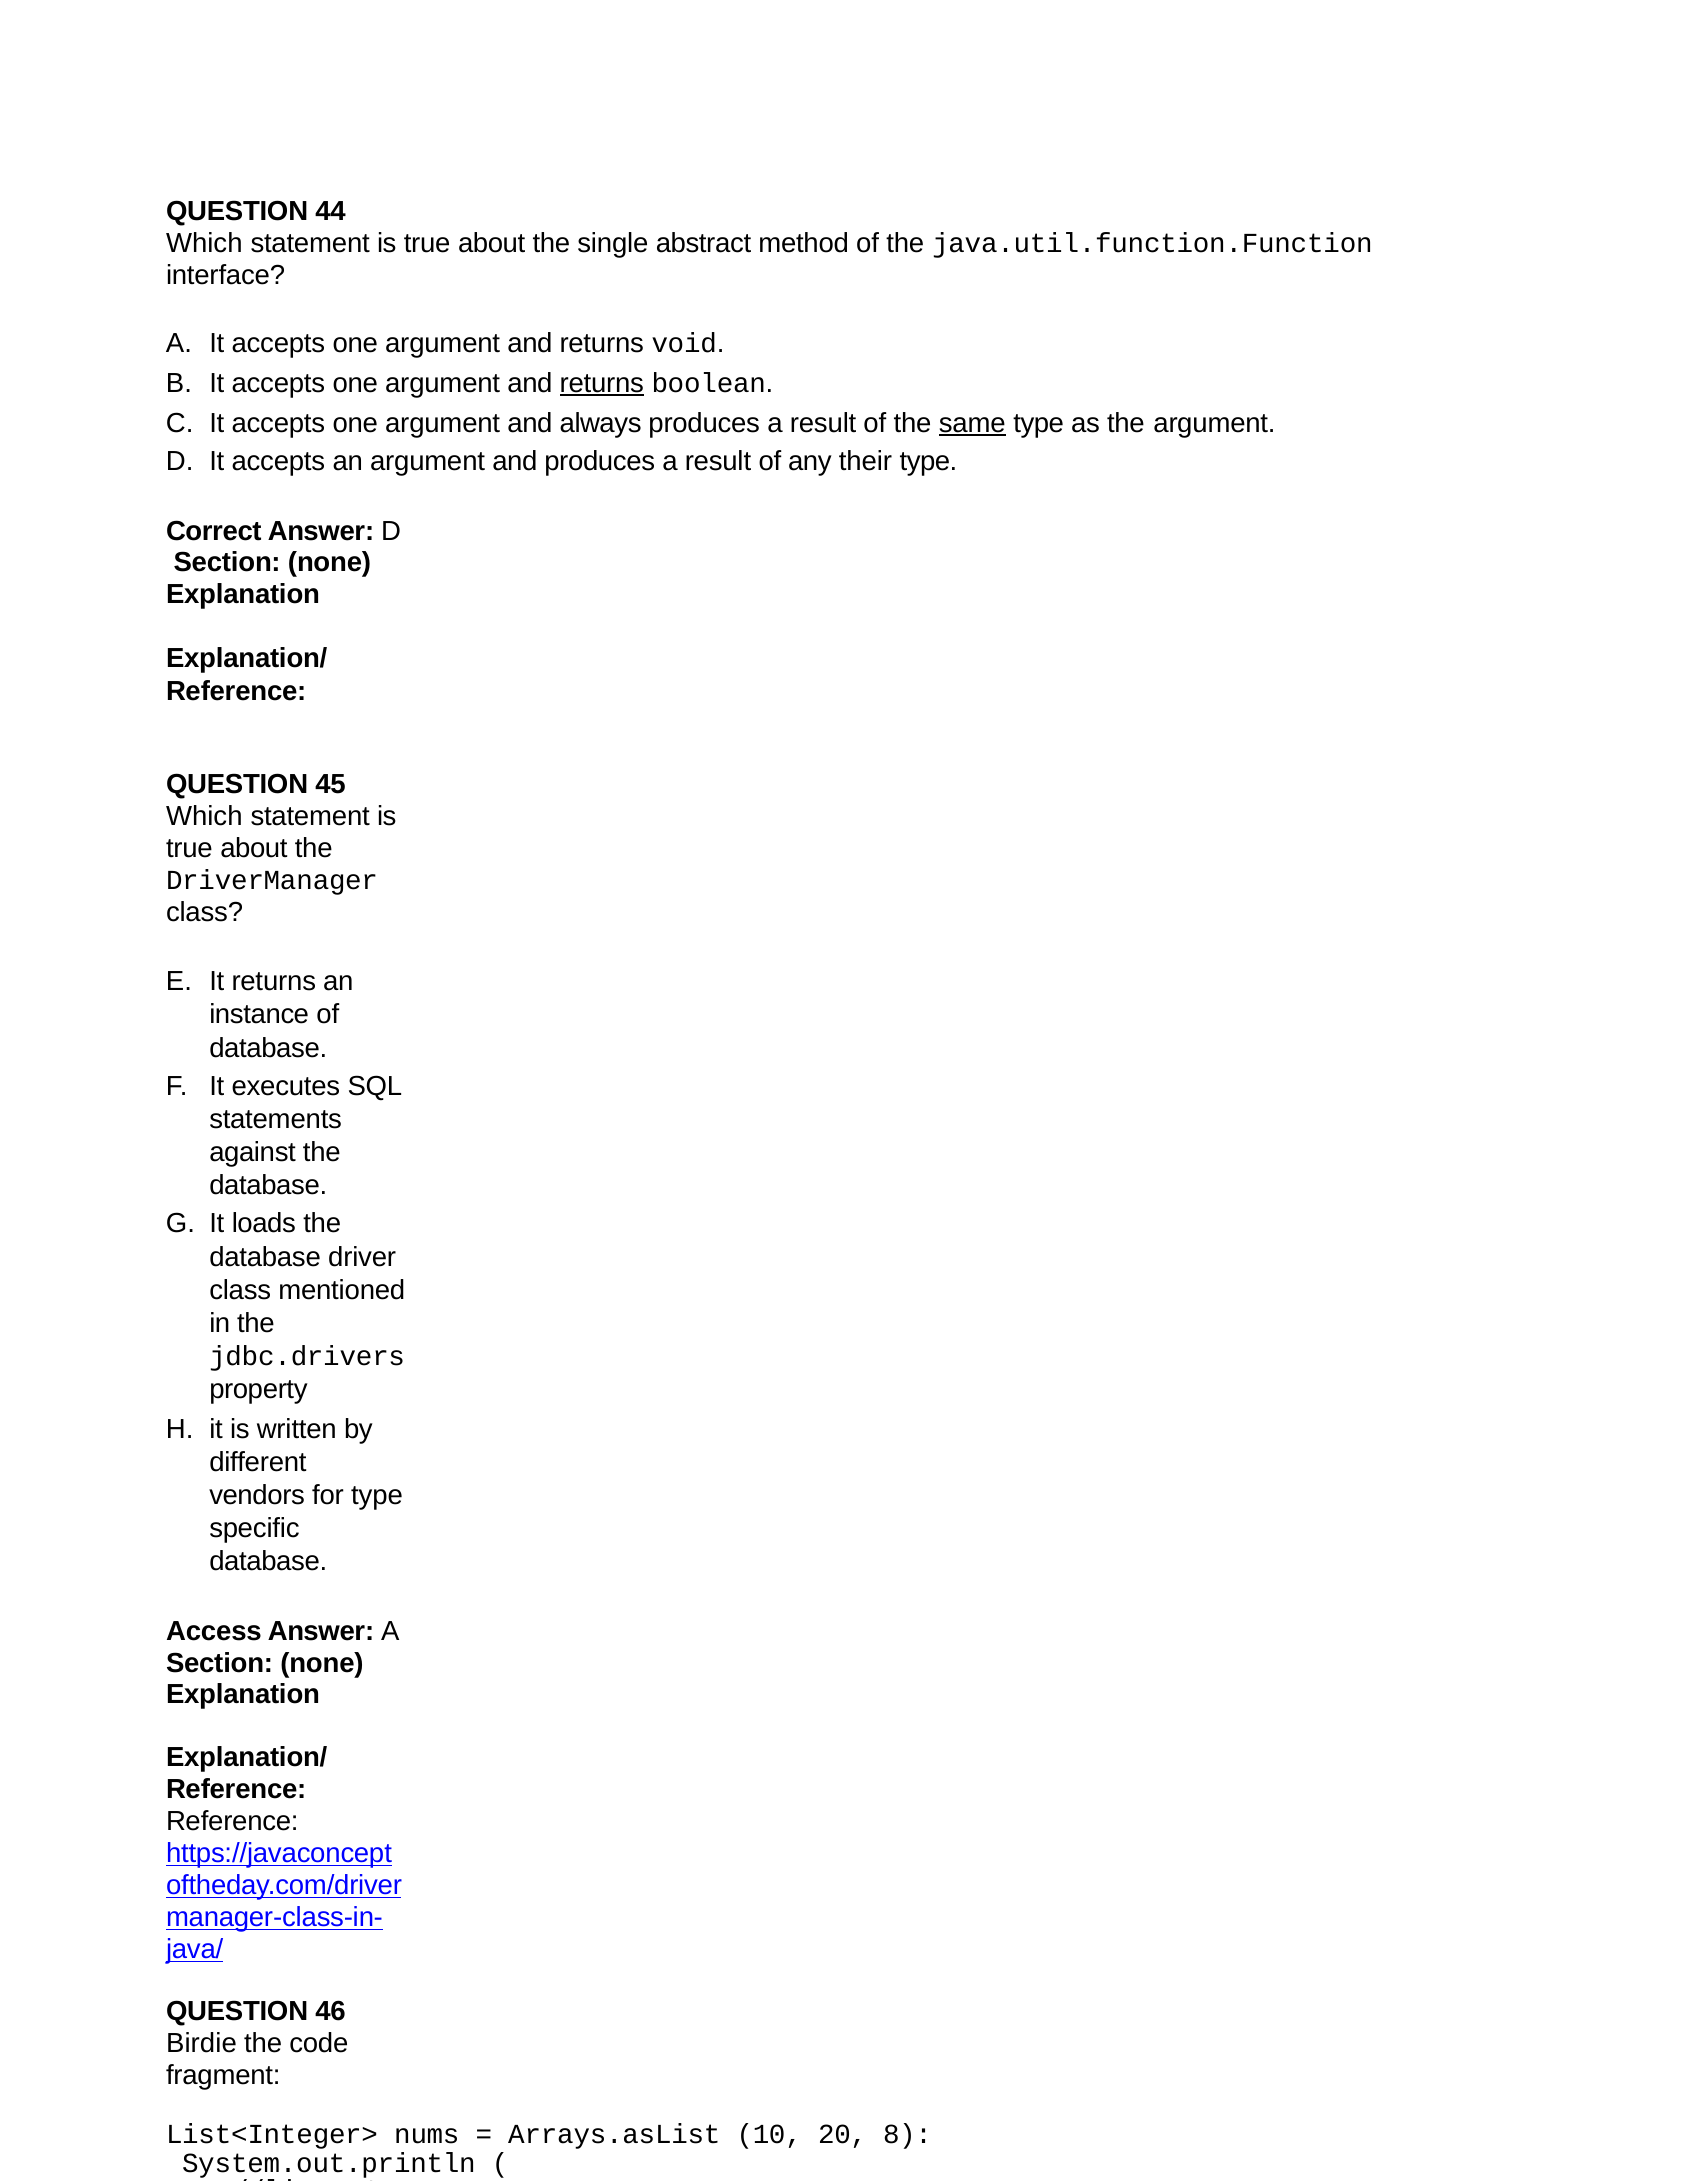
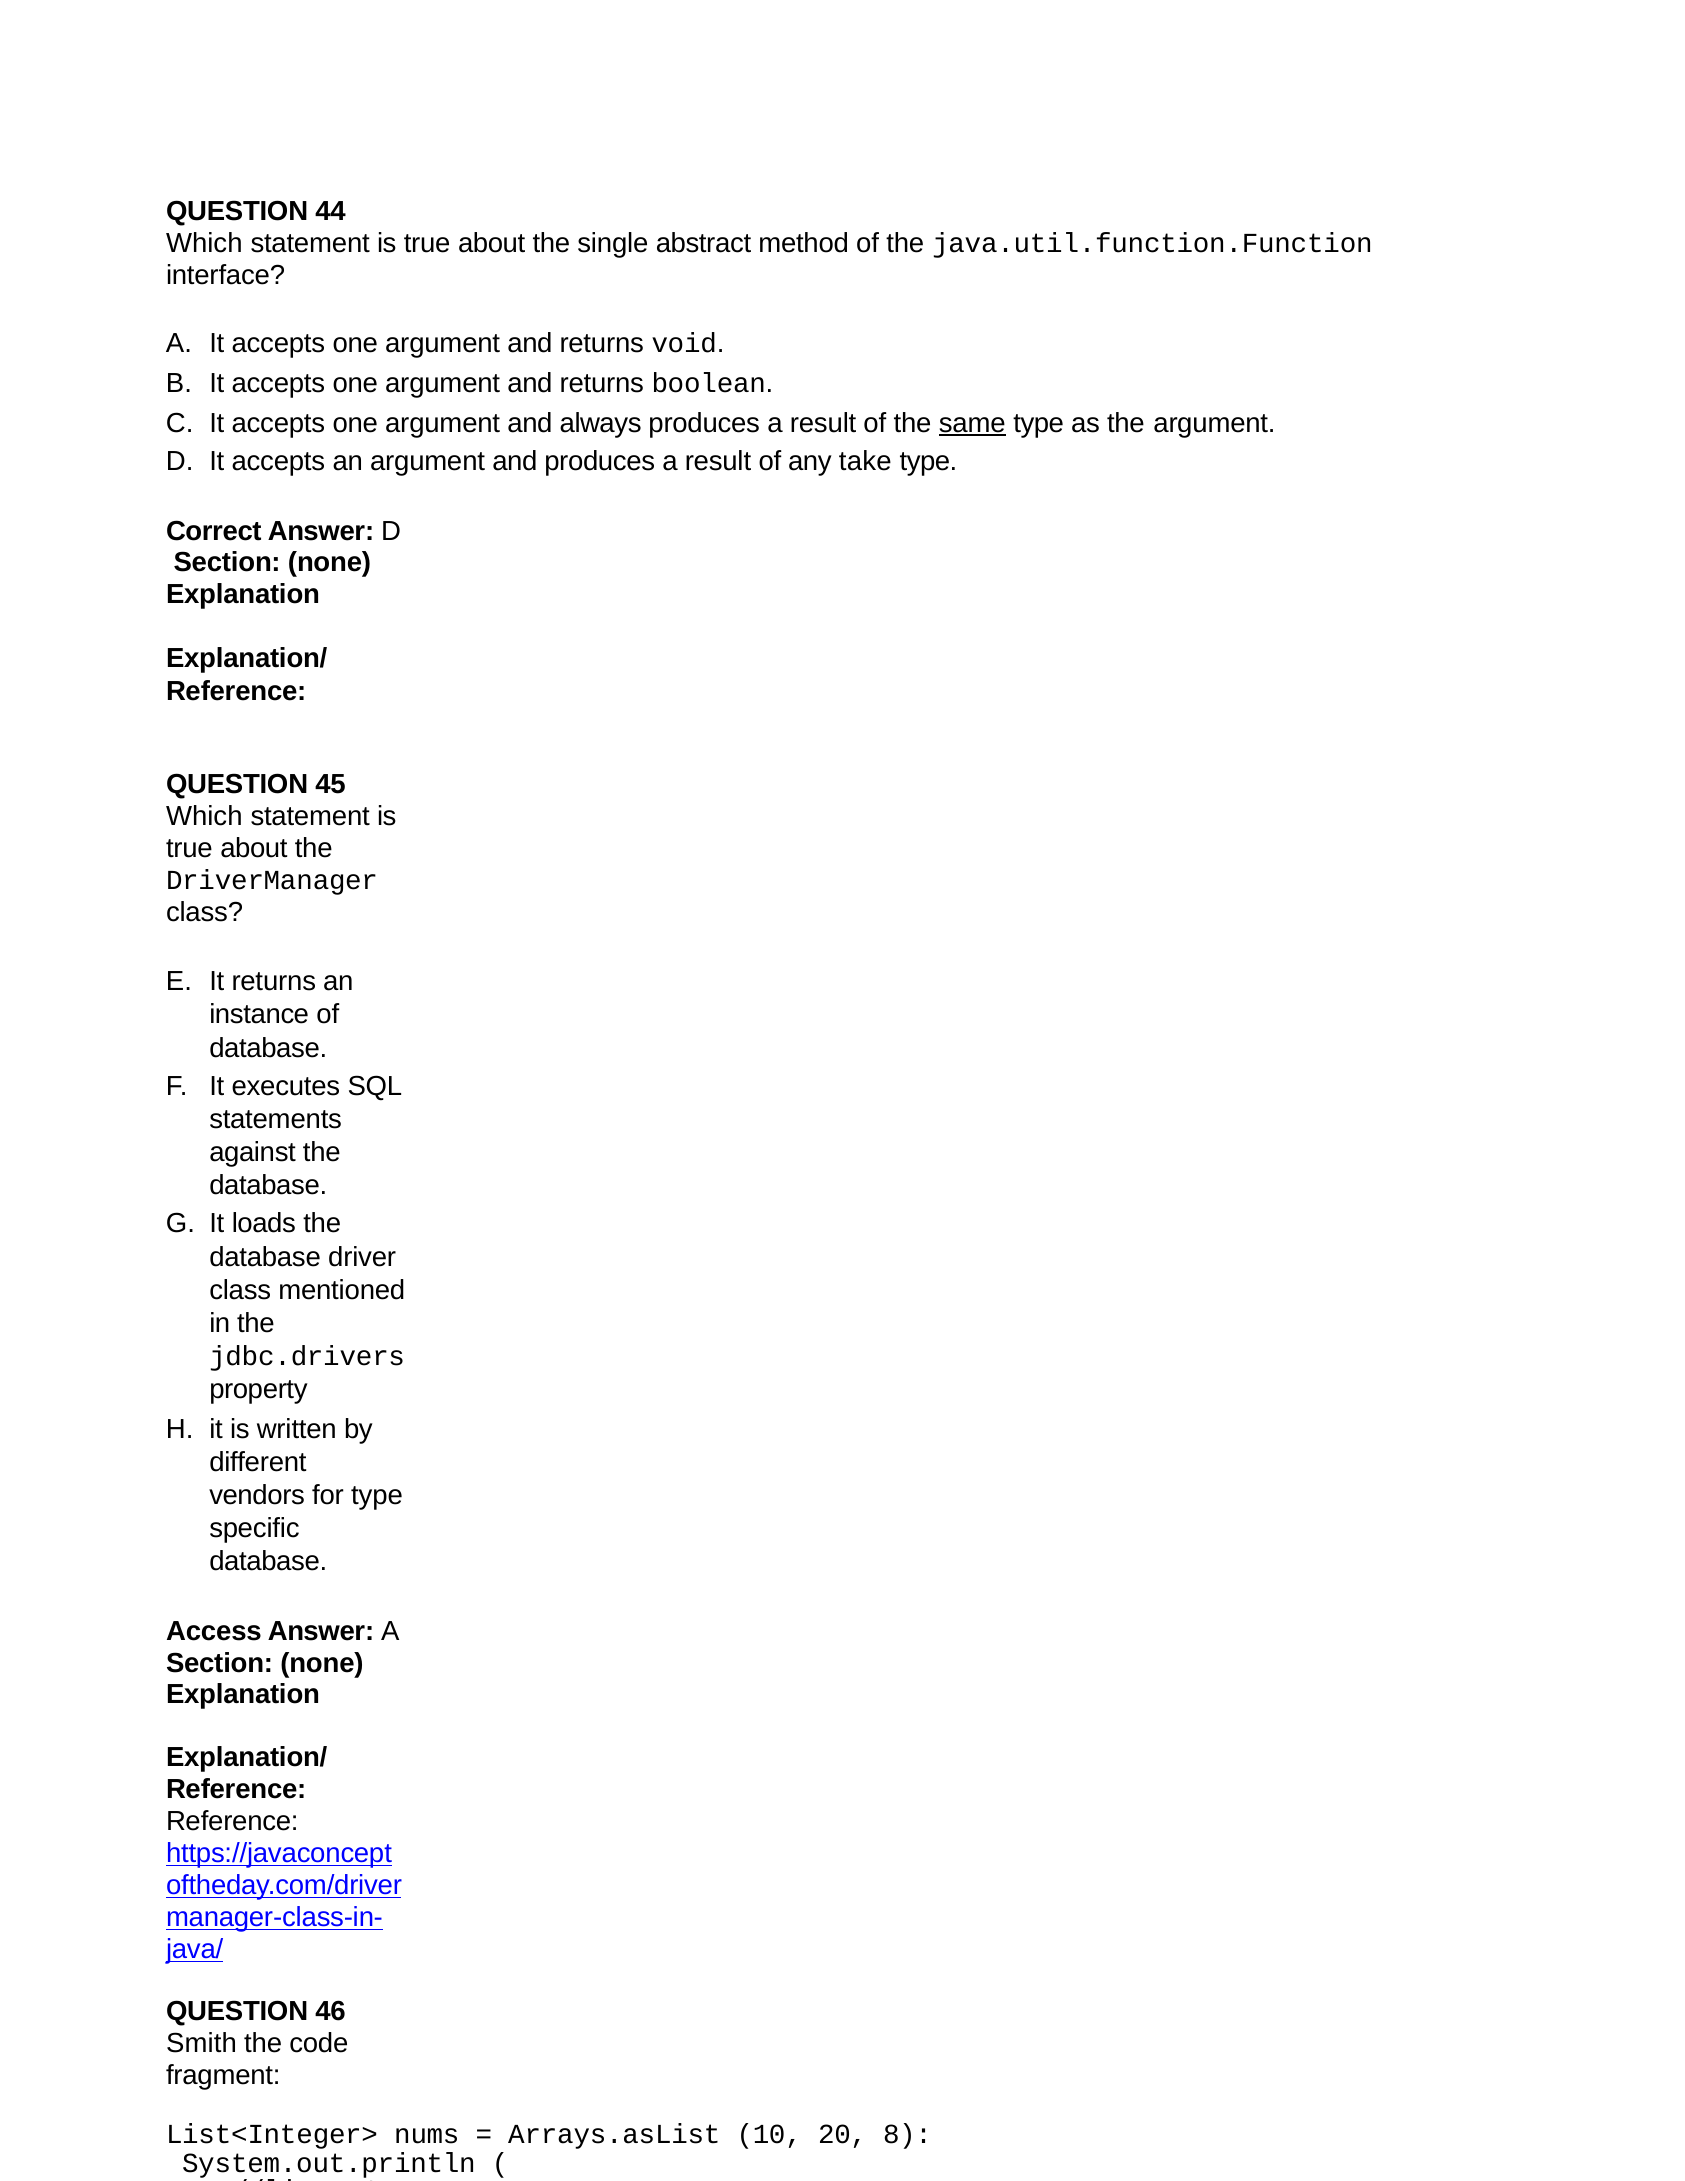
returns underline: present -> none (602, 383)
their: their -> take (865, 462)
Birdie: Birdie -> Smith (201, 2043)
